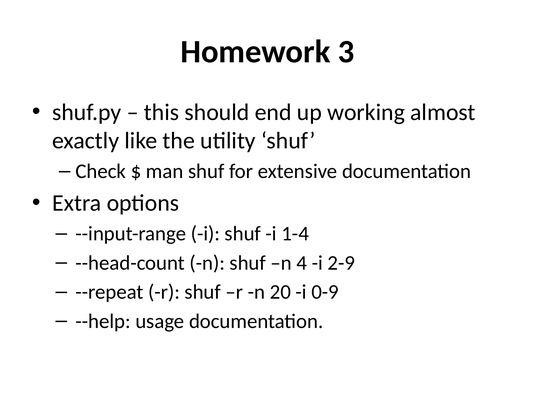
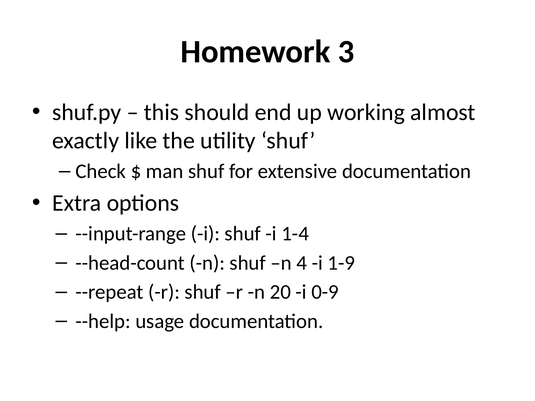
2-9: 2-9 -> 1-9 (341, 263)
